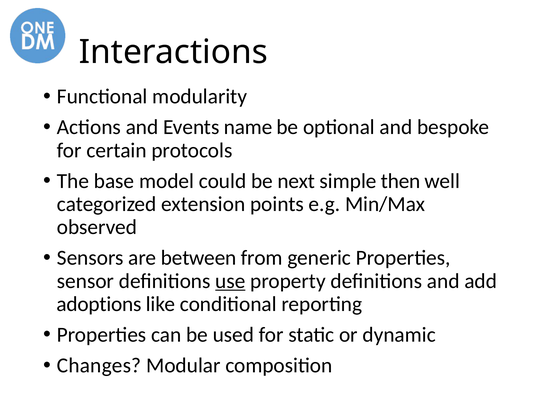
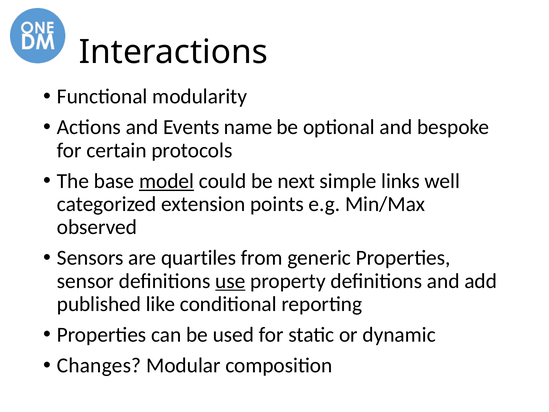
model underline: none -> present (167, 181)
then: then -> links (401, 181)
between: between -> quartiles (199, 258)
adoptions: adoptions -> published (99, 304)
